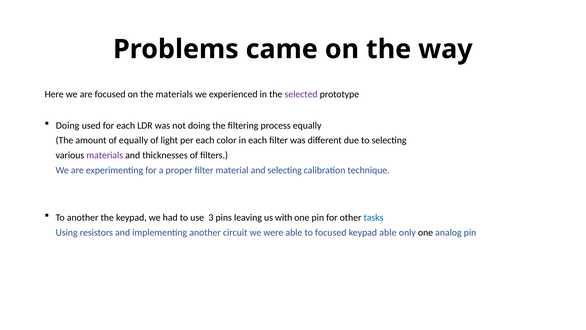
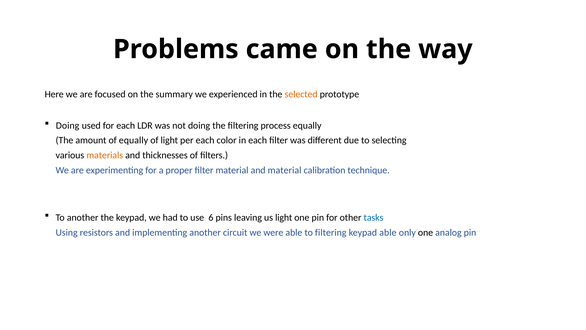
the materials: materials -> summary (174, 94)
selected colour: purple -> orange (301, 94)
materials colour: purple -> orange (105, 155)
and selecting: selecting -> material (285, 170)
3: 3 -> 6 (211, 217)
us with: with -> light (284, 217)
to focused: focused -> filtering (331, 232)
